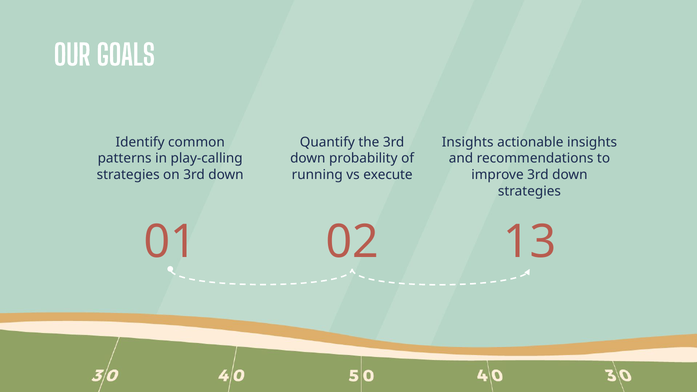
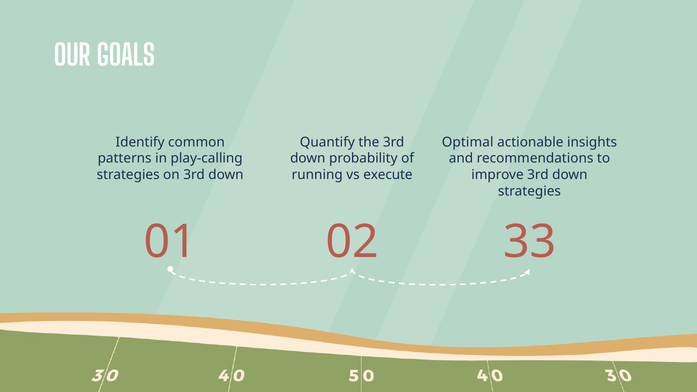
Insights: Insights -> Optimal (468, 142)
13: 13 -> 33 (530, 242)
